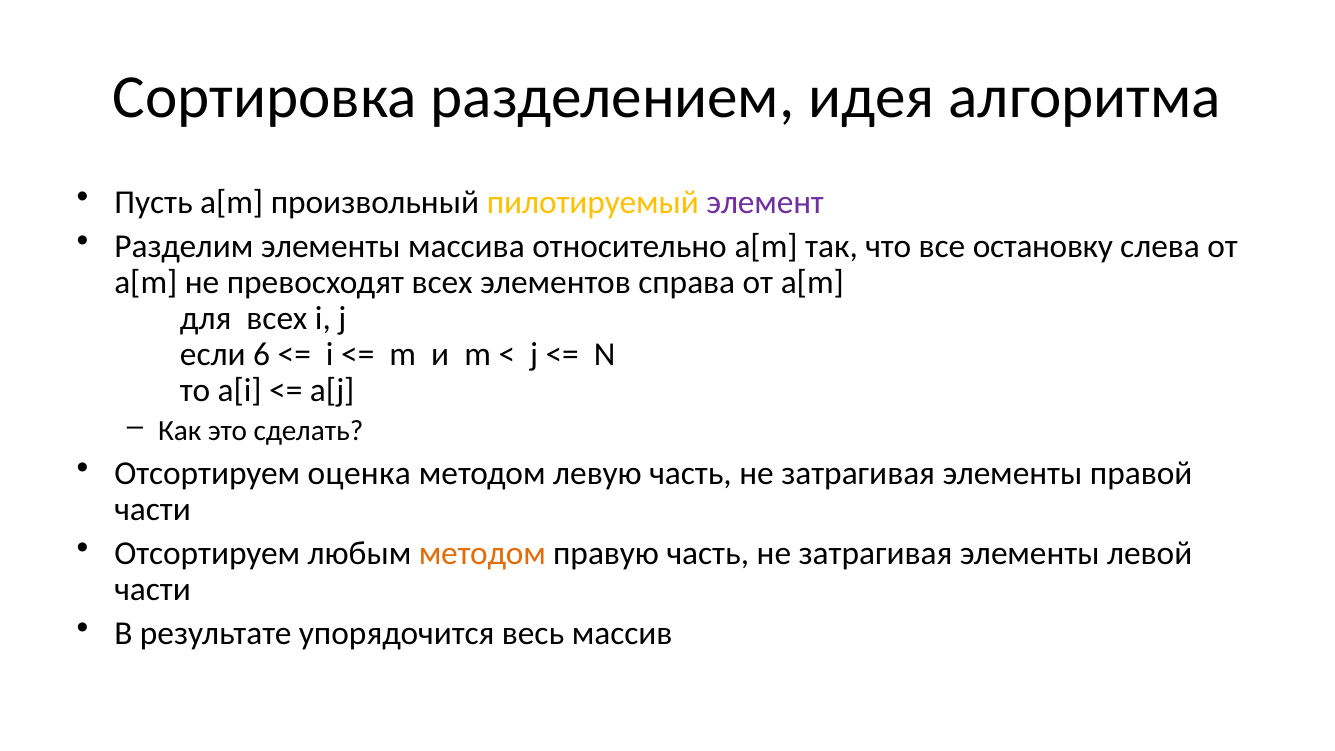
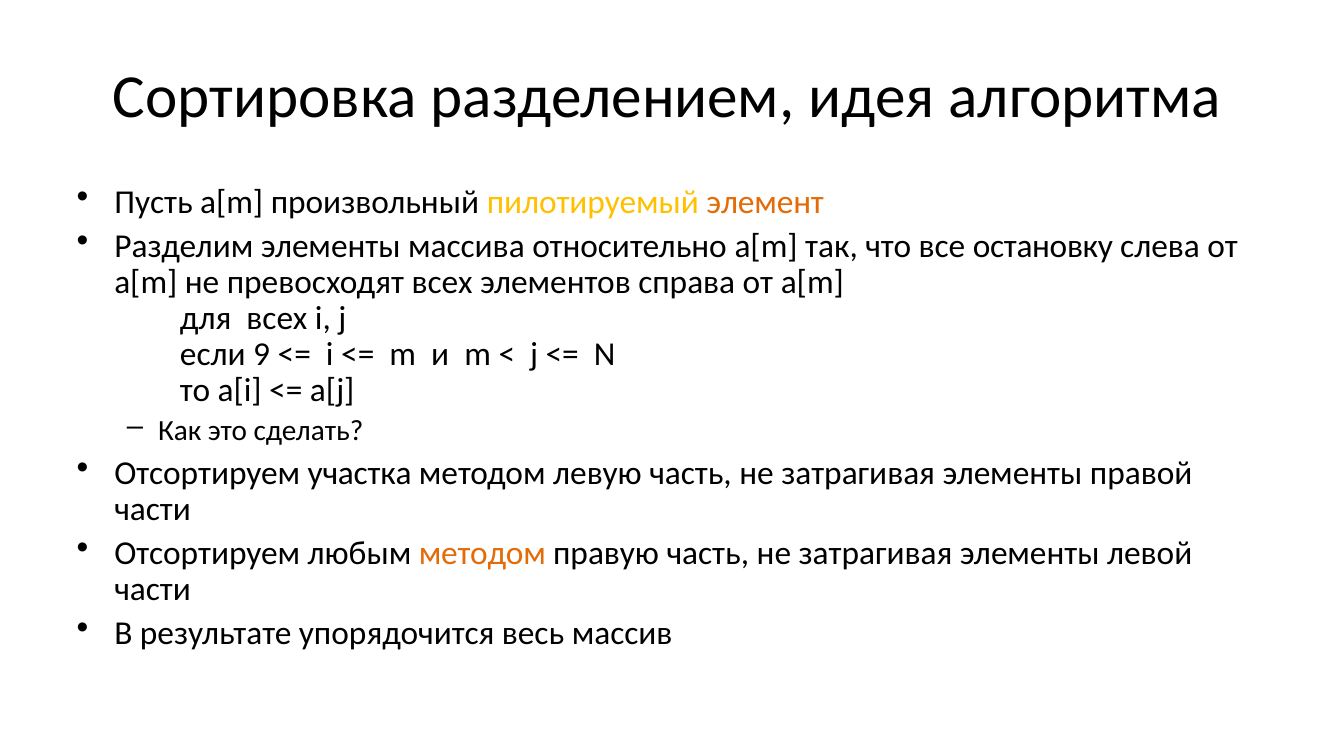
элемент colour: purple -> orange (765, 203)
6: 6 -> 9 (262, 355)
оценка: оценка -> участка (360, 473)
